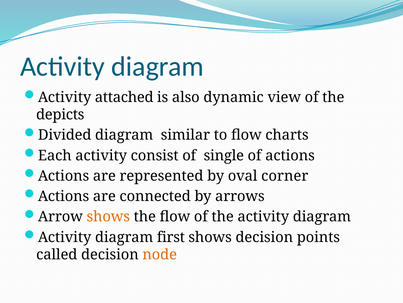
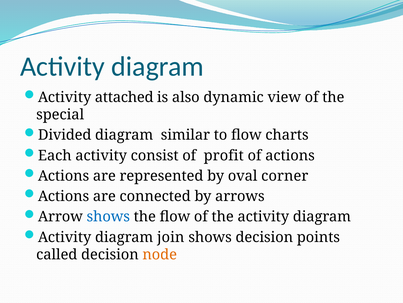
depicts: depicts -> special (60, 114)
single: single -> profit (224, 155)
shows colour: orange -> blue (108, 216)
first: first -> join (171, 237)
